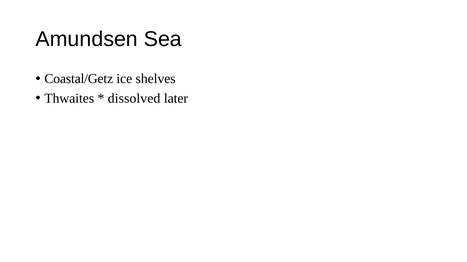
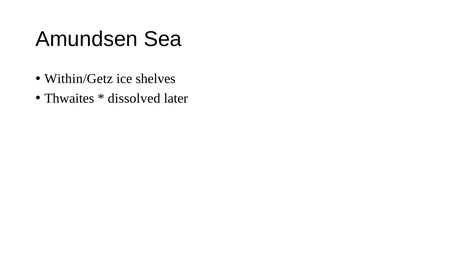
Coastal/Getz: Coastal/Getz -> Within/Getz (79, 79)
